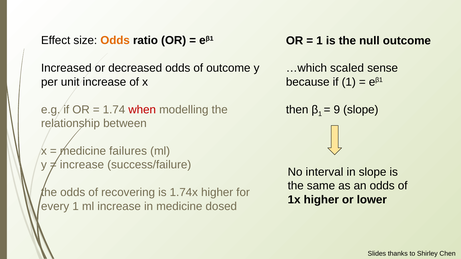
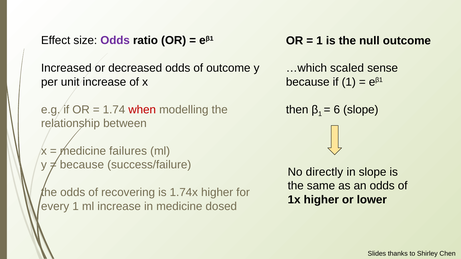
Odds colour: orange -> purple (115, 41)
9: 9 -> 6 (337, 110)
increase: increase -> because (82, 165)
interval: interval -> directly (324, 172)
